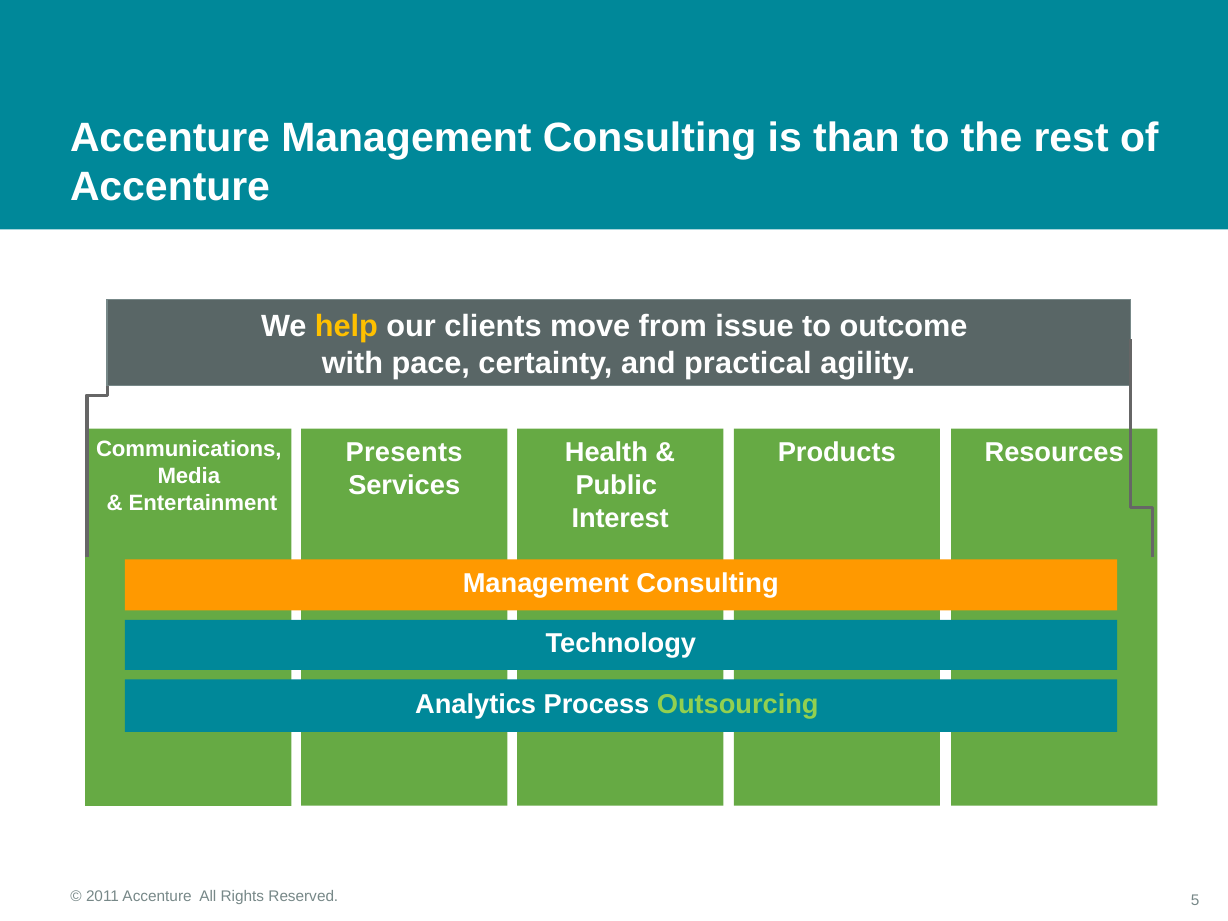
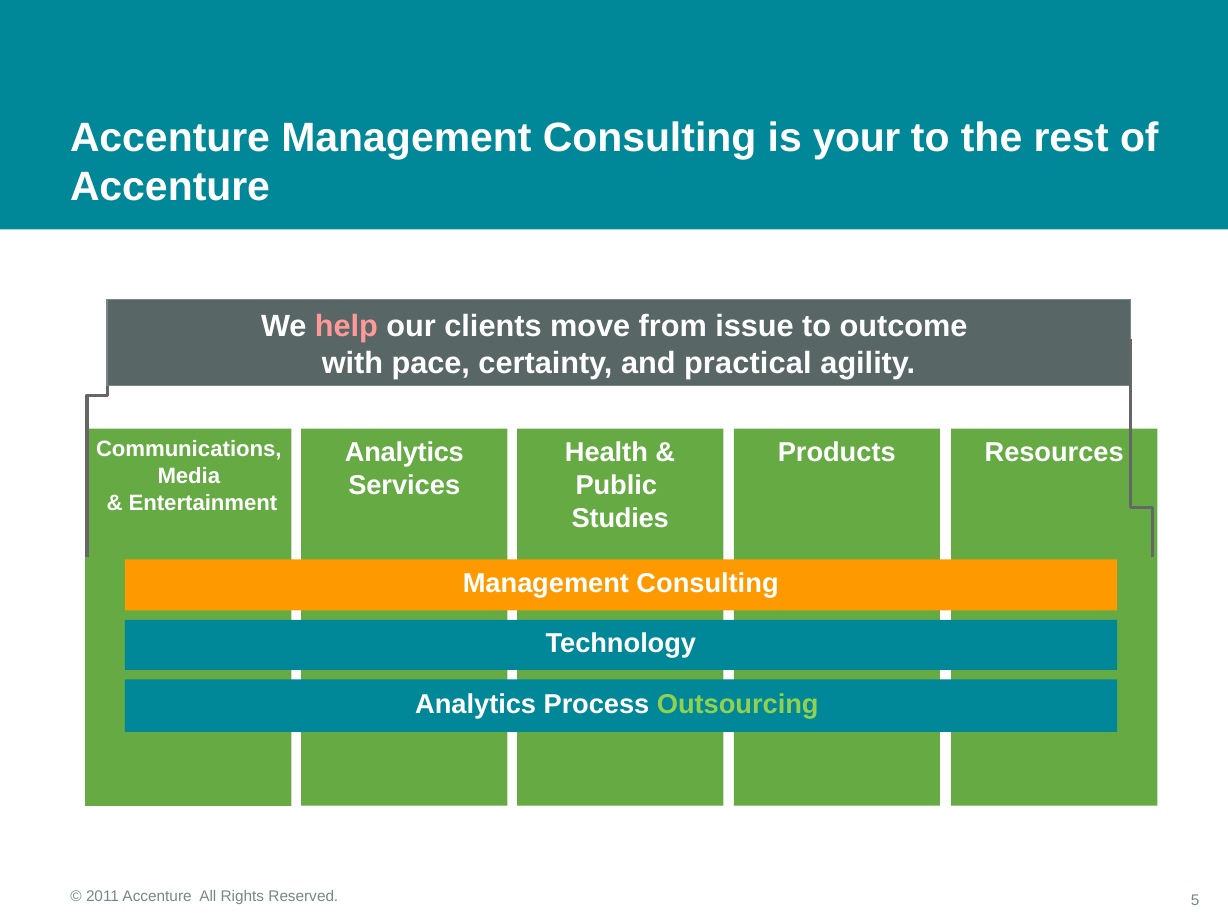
than: than -> your (857, 138)
help colour: yellow -> pink (346, 326)
Presents: Presents -> Analytics (404, 453)
Interest: Interest -> Studies (620, 518)
